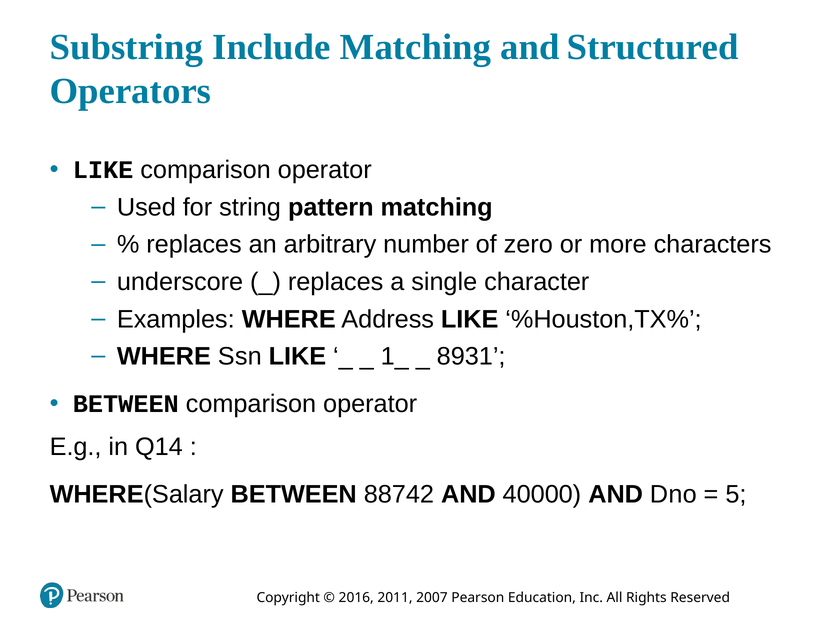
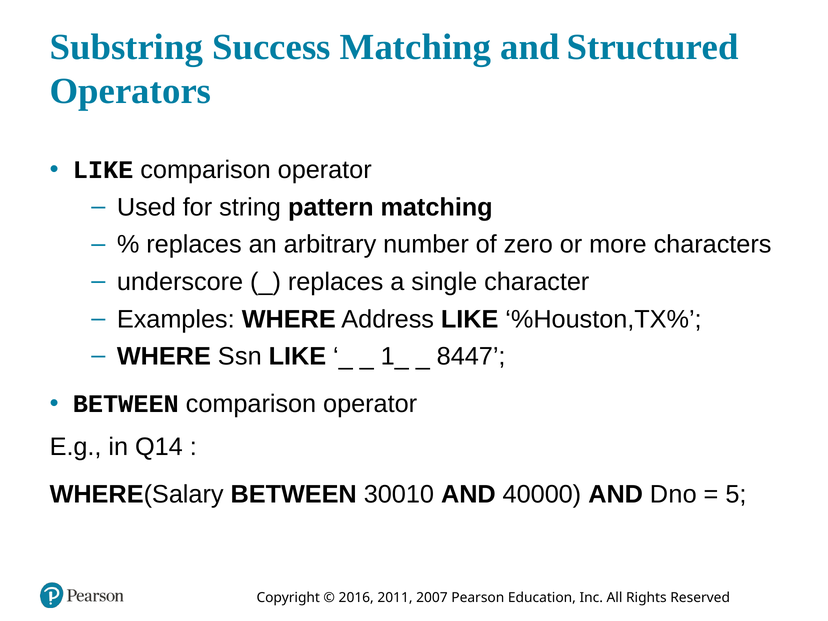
Include: Include -> Success (271, 47)
8931: 8931 -> 8447 (471, 356)
88742: 88742 -> 30010 (399, 494)
